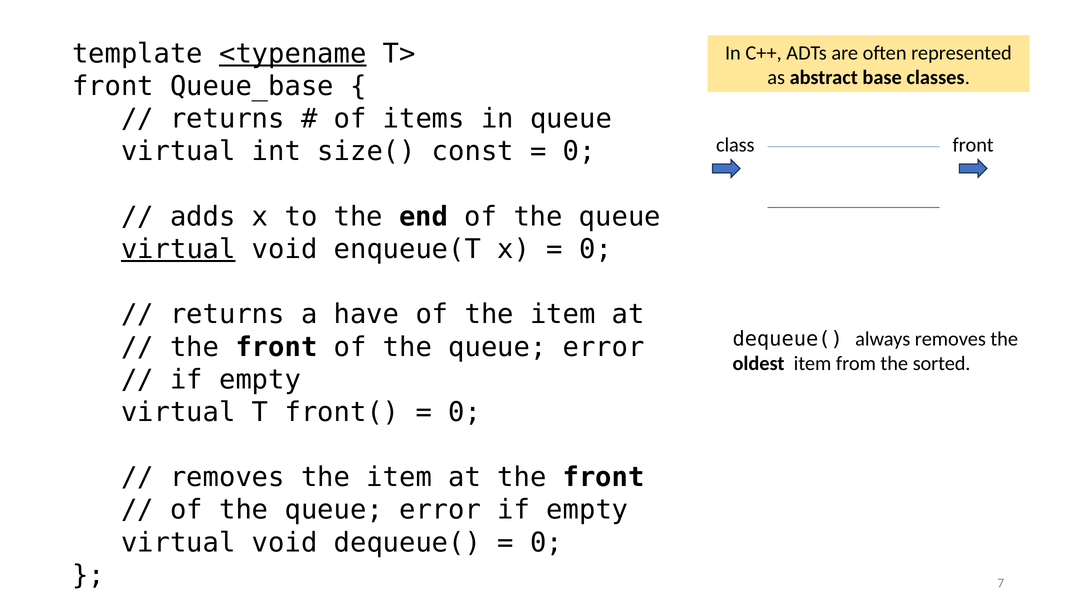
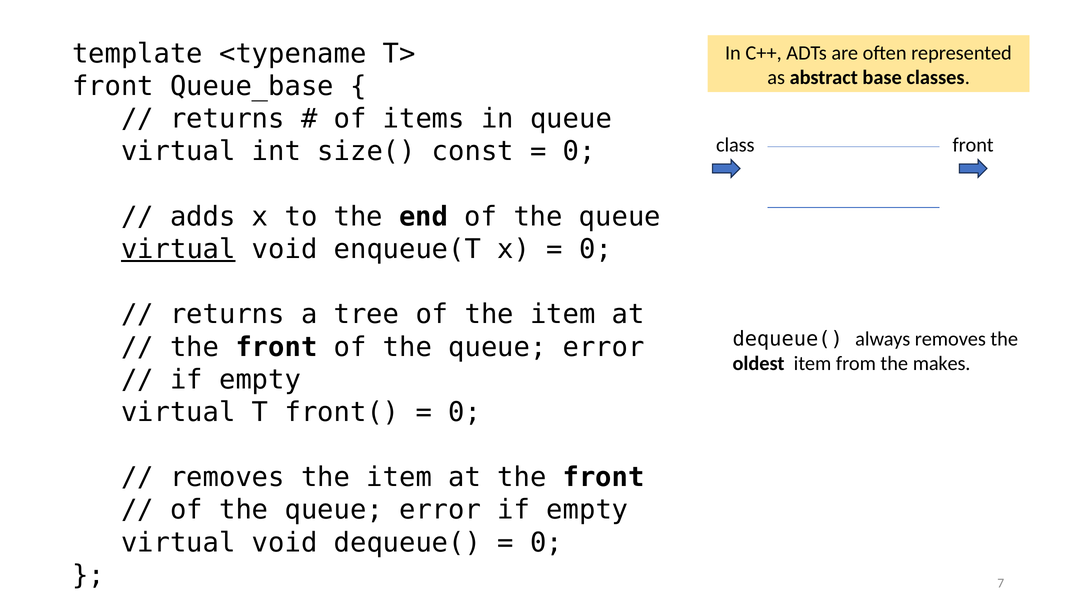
<typename underline: present -> none (293, 54)
have: have -> tree (366, 315)
sorted: sorted -> makes (942, 364)
